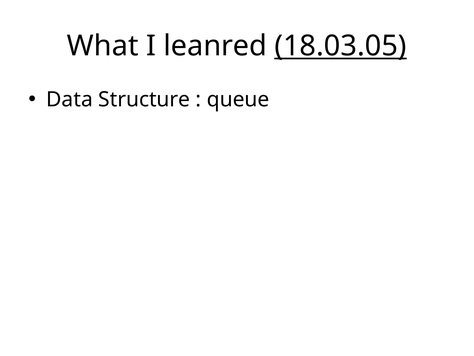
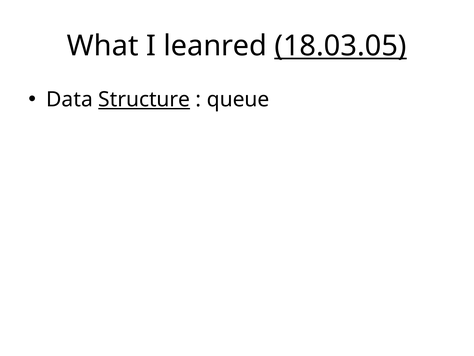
Structure underline: none -> present (144, 99)
